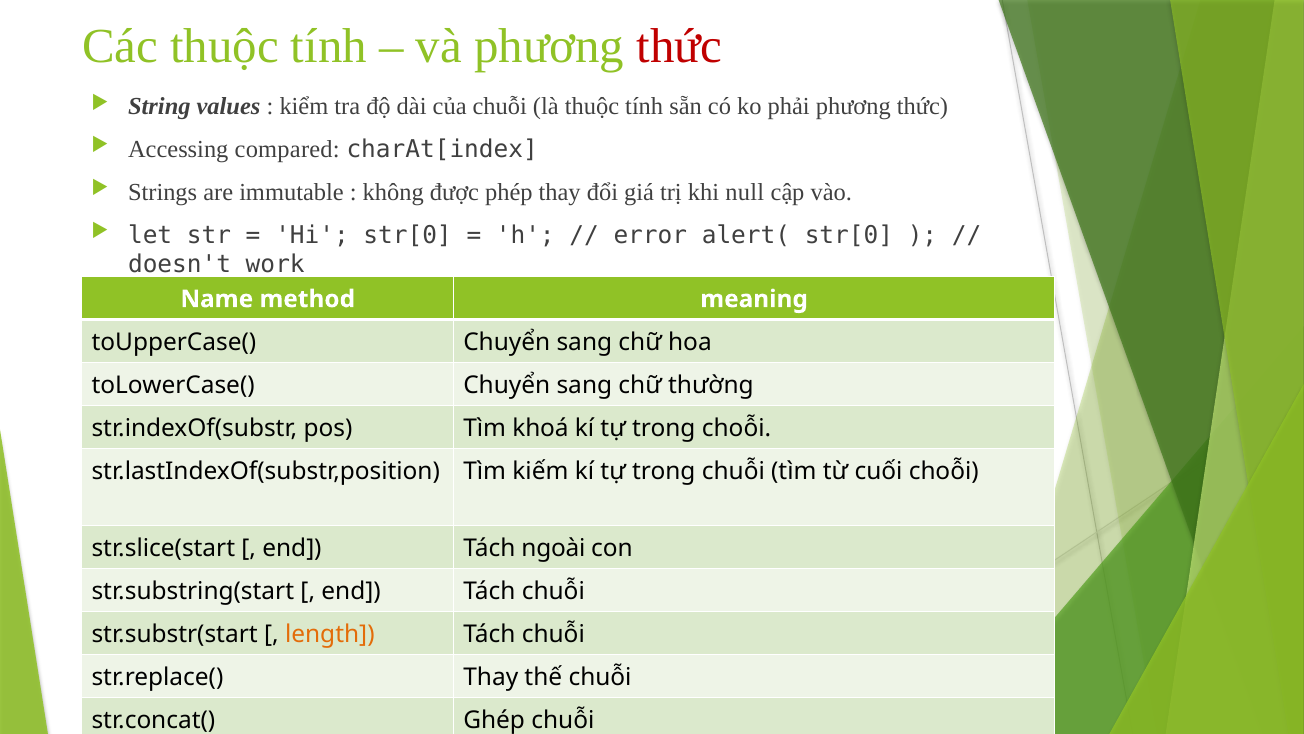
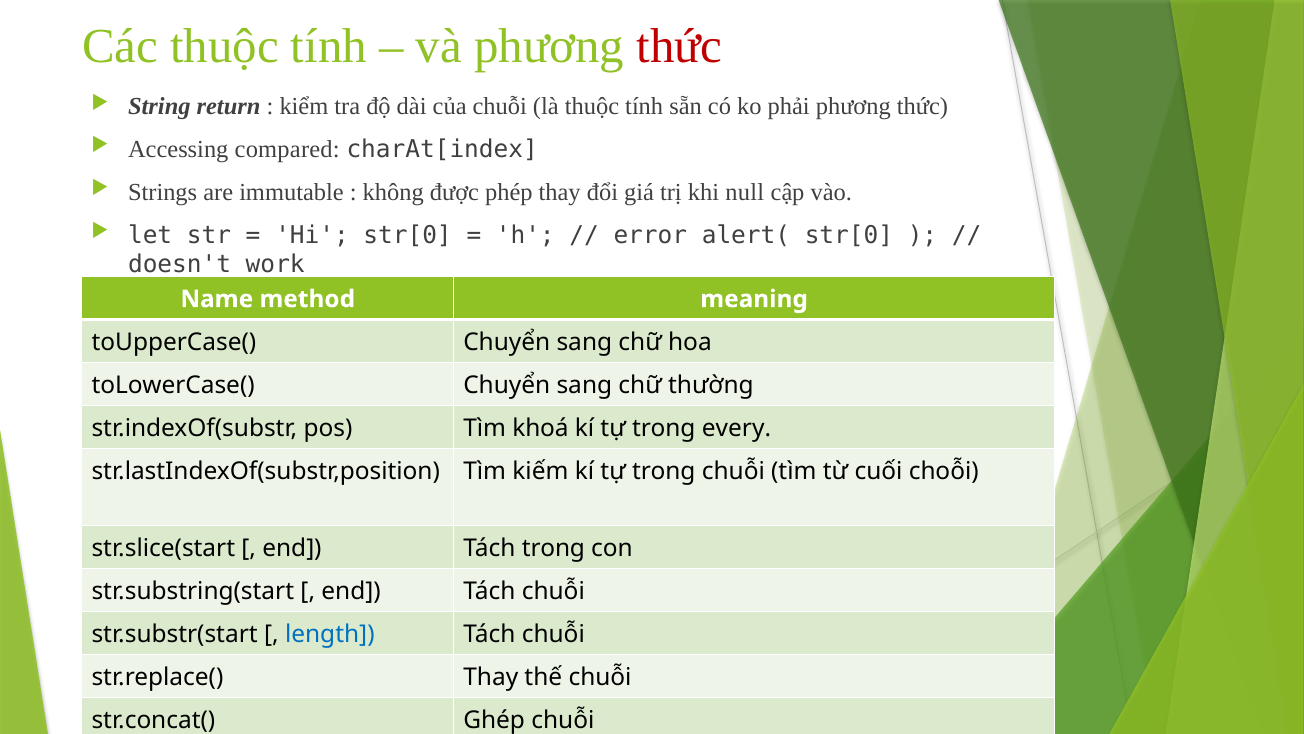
values: values -> return (229, 106)
trong choỗi: choỗi -> every (737, 428)
Tách ngoài: ngoài -> trong (553, 548)
length colour: orange -> blue (330, 634)
